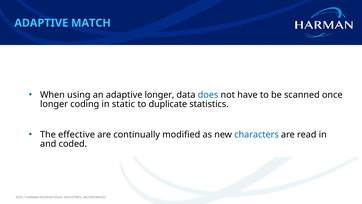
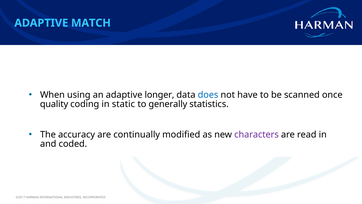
longer: longer -> quality (54, 104)
duplicate: duplicate -> generally (168, 104)
effective: effective -> accuracy (77, 134)
characters colour: blue -> purple (256, 134)
